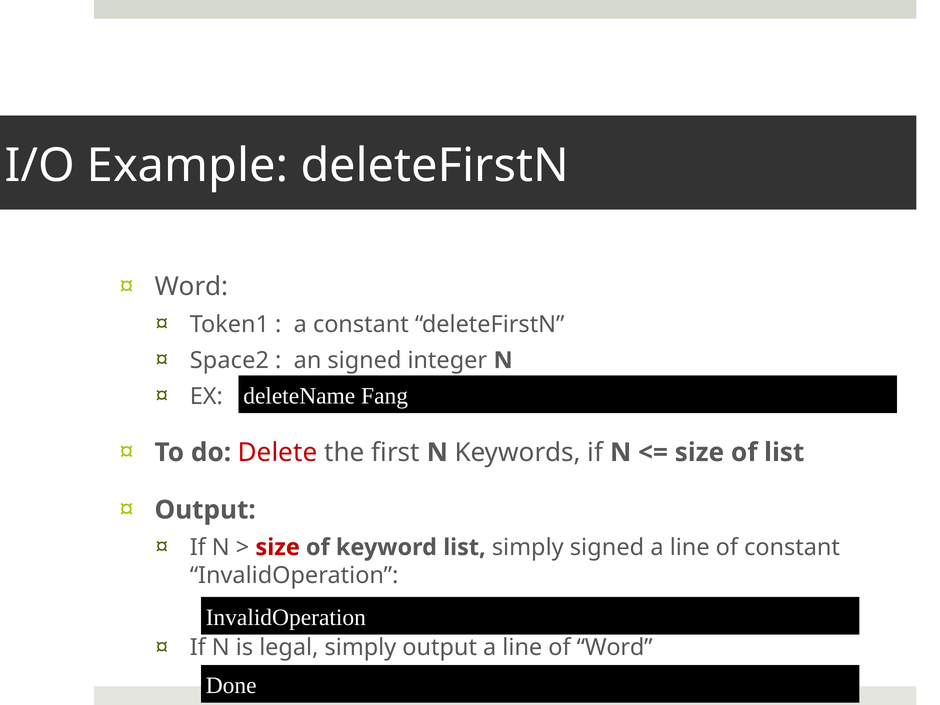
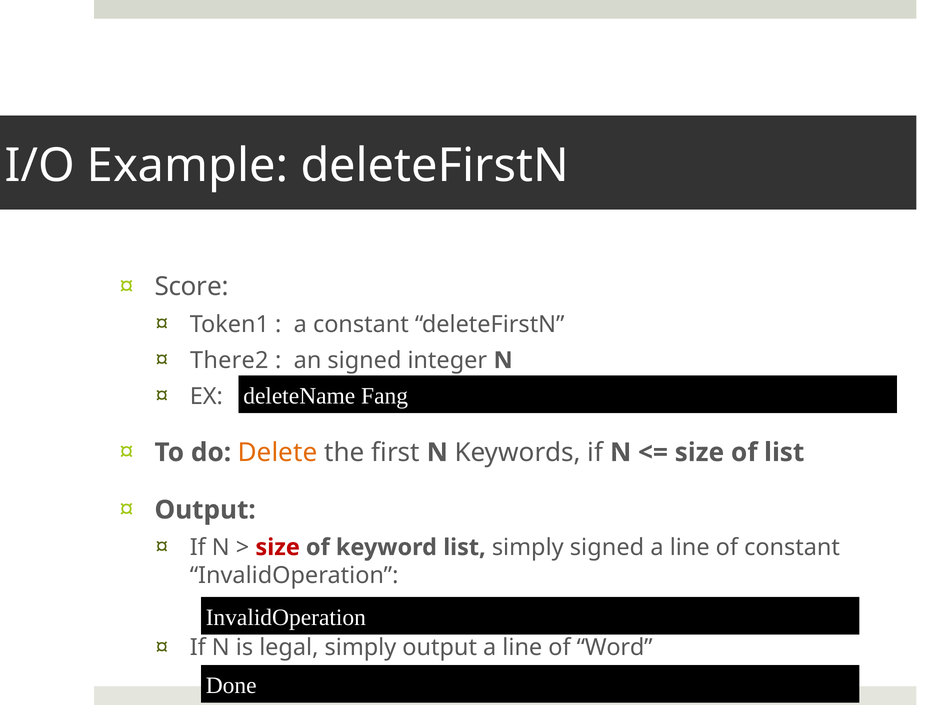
Word: Word -> Score (192, 287)
Space2: Space2 -> There2 (229, 360)
Delete colour: red -> orange (278, 452)
